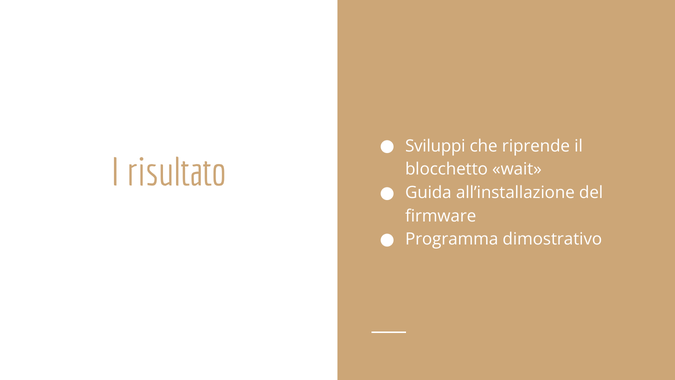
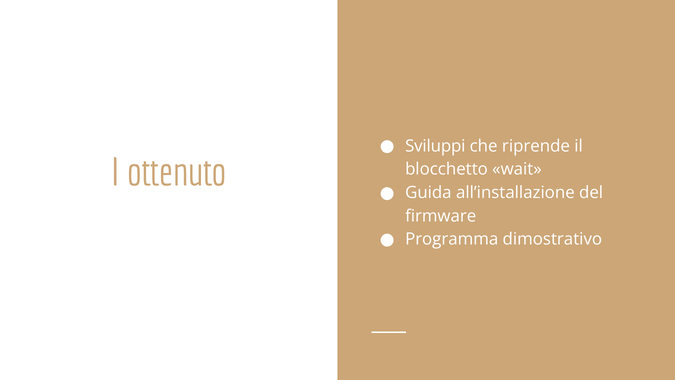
risultato: risultato -> ottenuto (177, 173)
